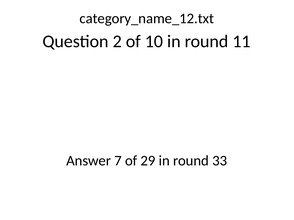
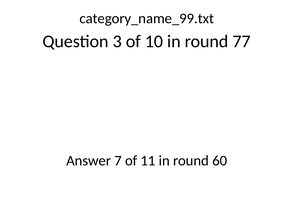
category_name_12.txt: category_name_12.txt -> category_name_99.txt (147, 19)
2: 2 -> 3 (117, 42)
11: 11 -> 77 (242, 42)
29: 29 -> 11 (148, 161)
33: 33 -> 60 (220, 161)
